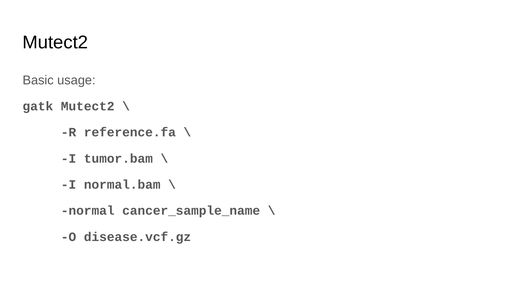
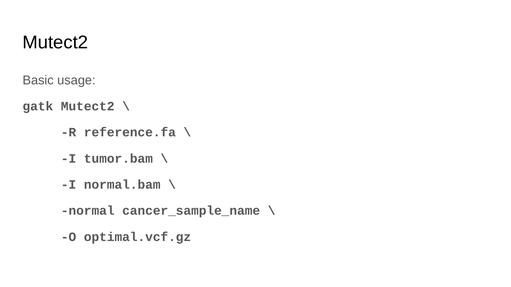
disease.vcf.gz: disease.vcf.gz -> optimal.vcf.gz (138, 237)
